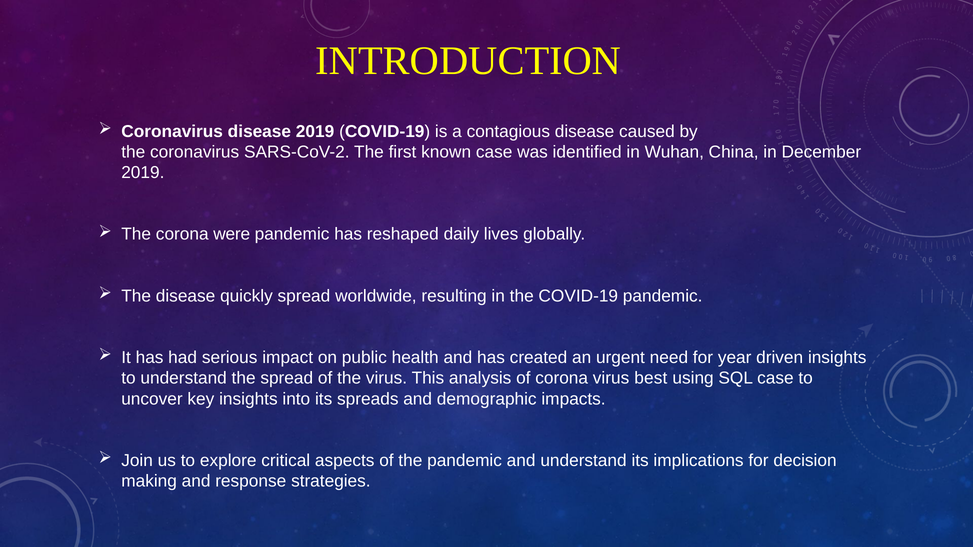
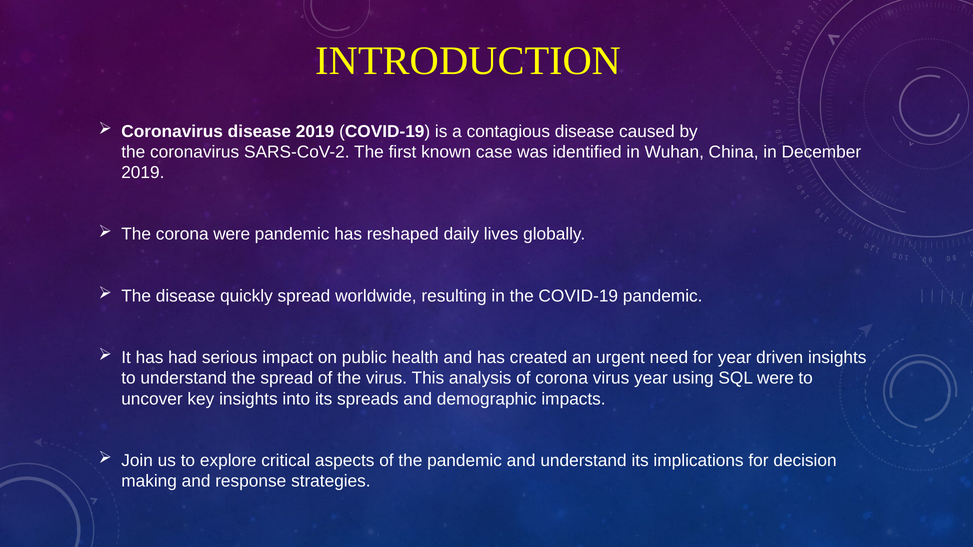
virus best: best -> year (651, 378)
SQL case: case -> were (776, 378)
